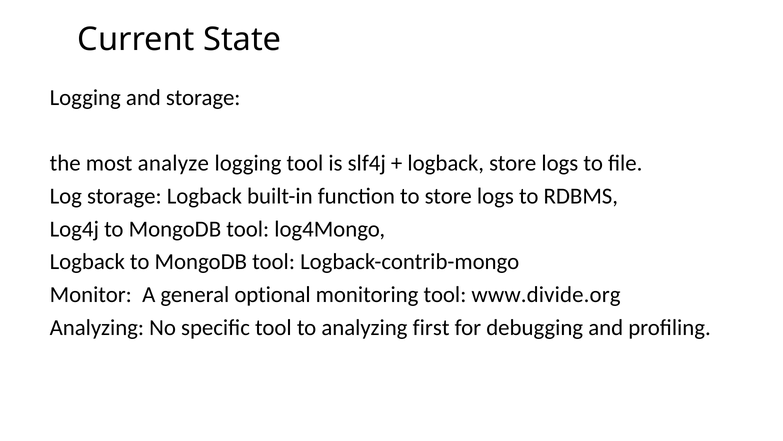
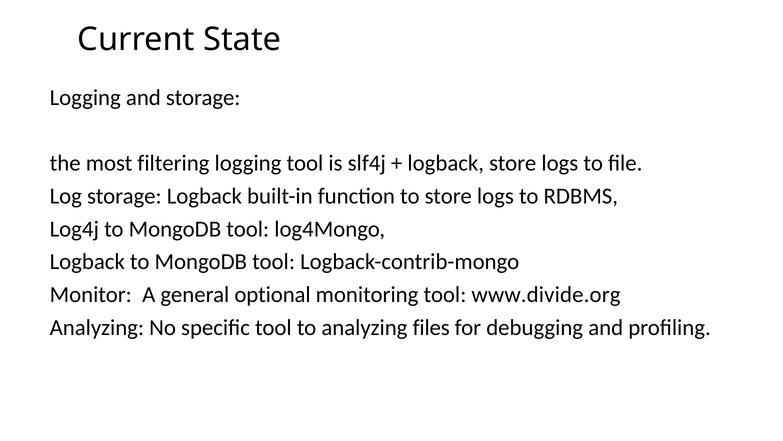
analyze: analyze -> filtering (173, 163)
first: first -> files (431, 327)
